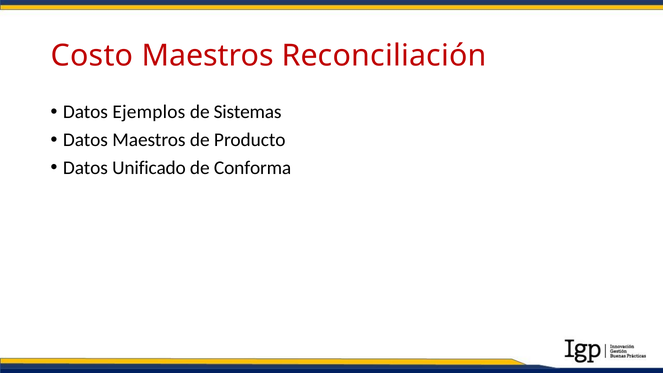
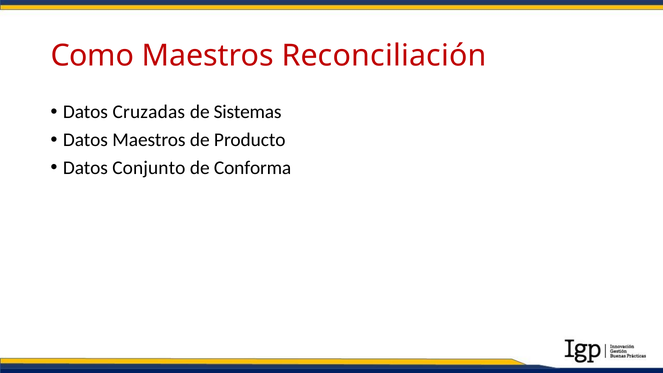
Costo: Costo -> Como (92, 56)
Ejemplos: Ejemplos -> Cruzadas (149, 112)
Unificado: Unificado -> Conjunto (149, 168)
